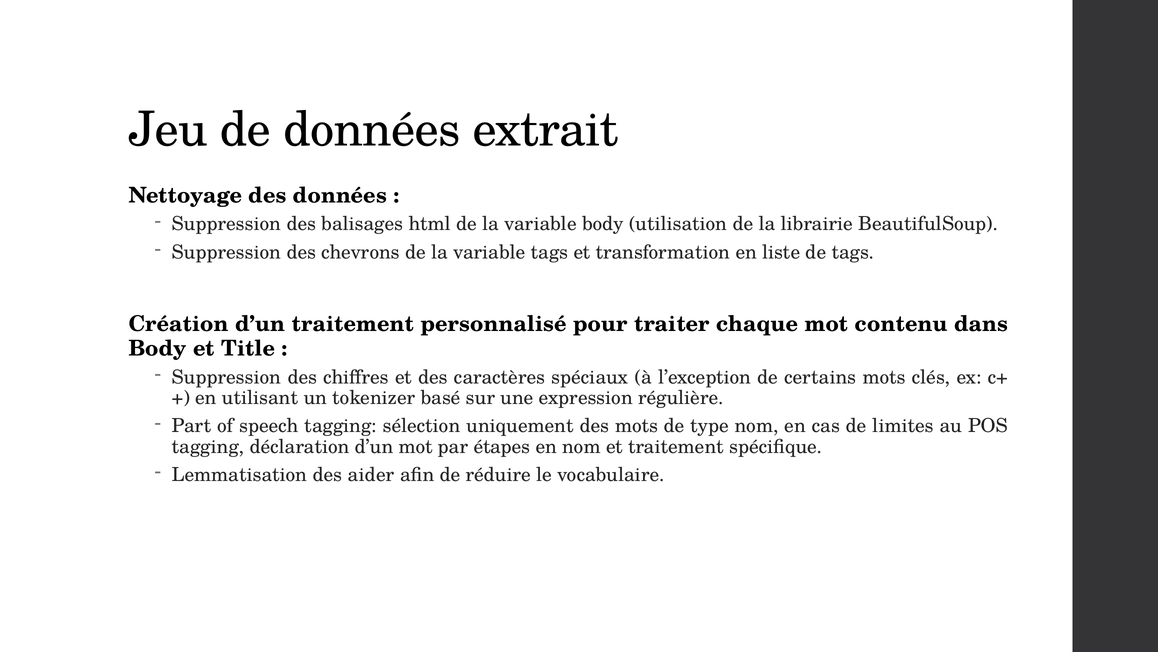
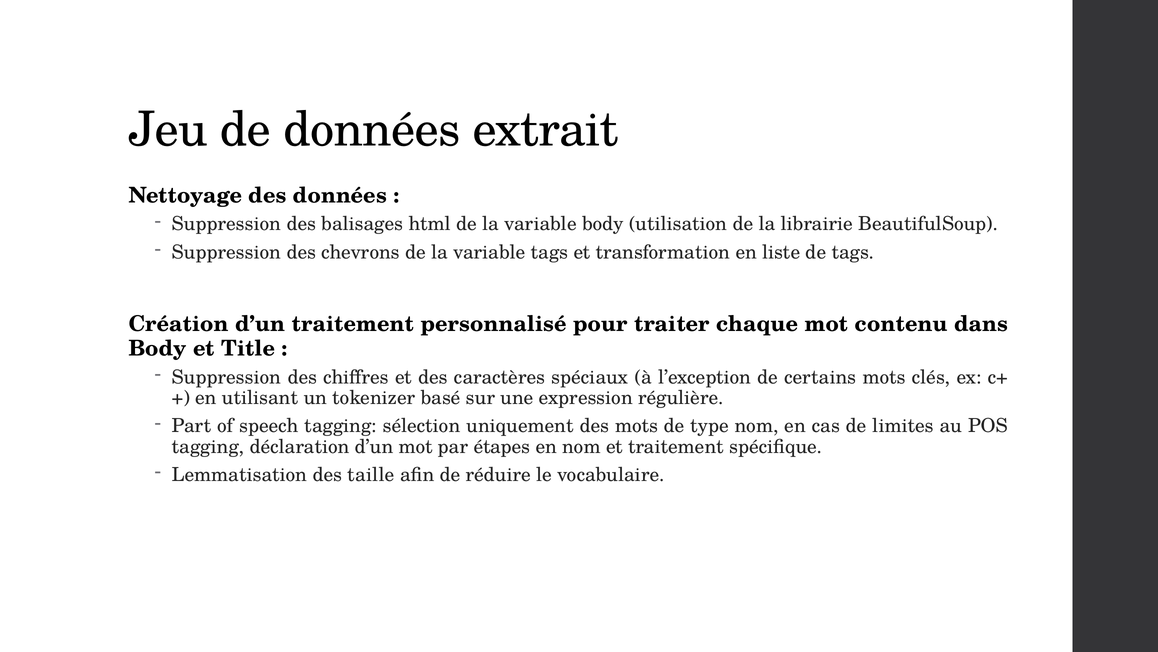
aider: aider -> taille (371, 474)
